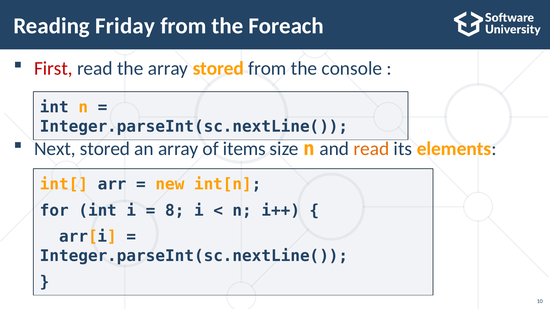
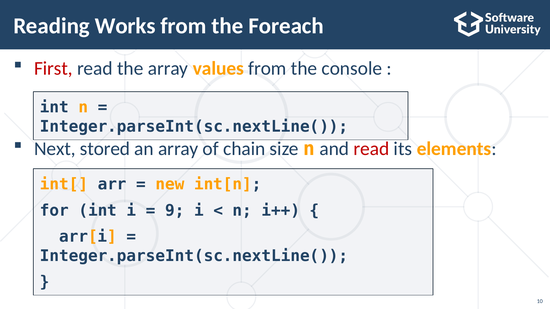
Friday: Friday -> Works (125, 26)
array stored: stored -> values (218, 69)
items: items -> chain (244, 149)
read colour: orange -> red (371, 149)
8: 8 -> 9 (175, 211)
